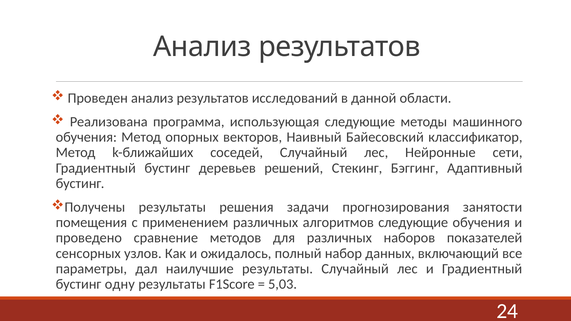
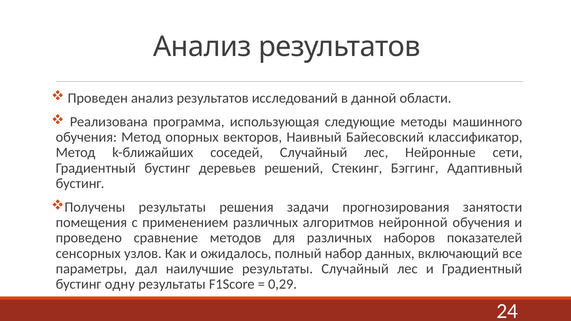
алгоритмов следующие: следующие -> нейронной (413, 223)
5,03: 5,03 -> 0,29 (283, 284)
